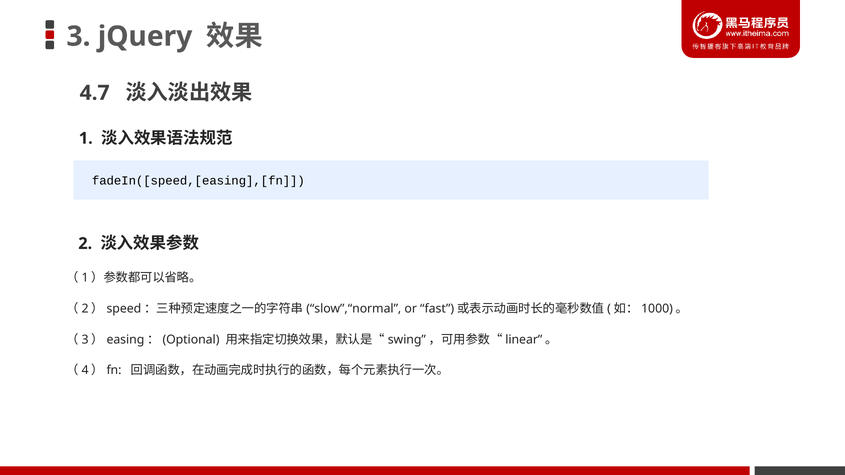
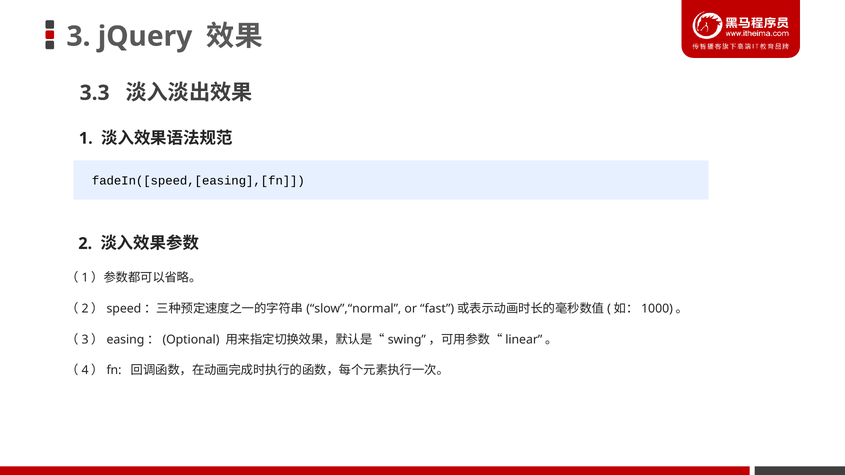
4.7: 4.7 -> 3.3 (95, 93)
